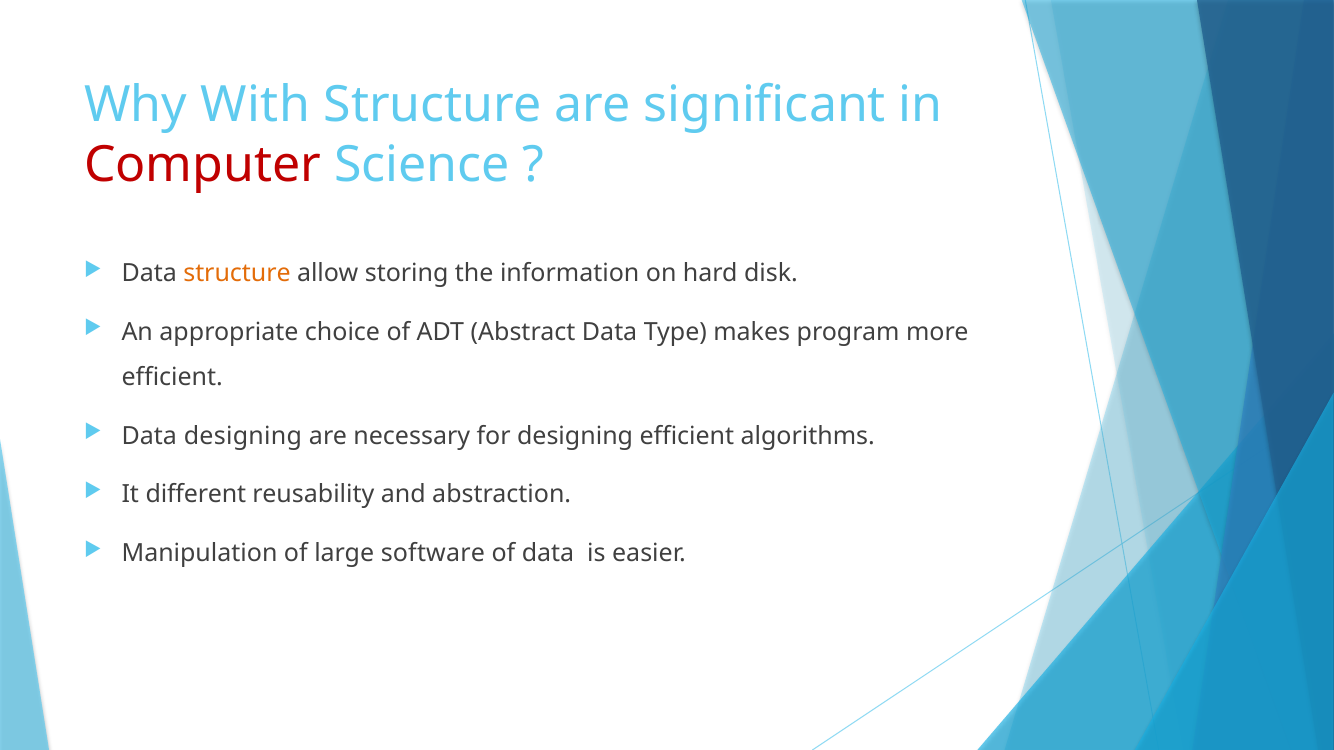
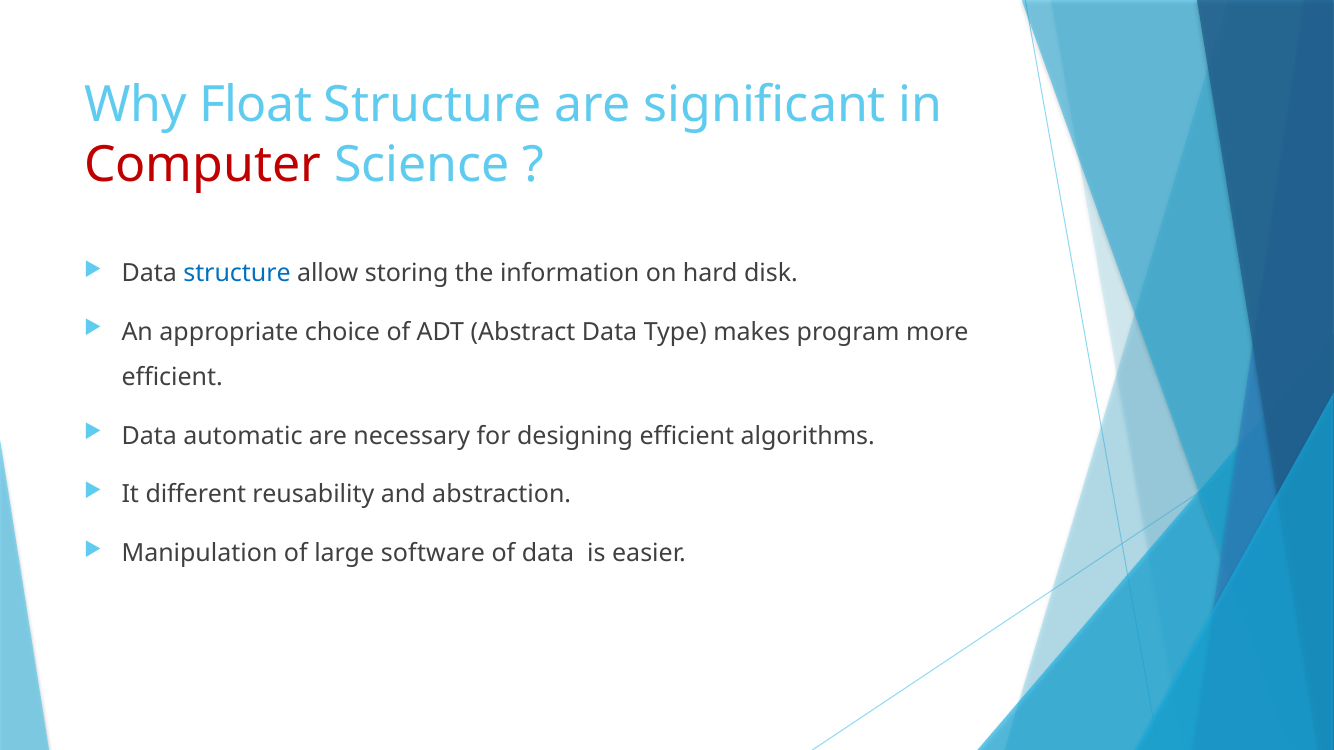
With: With -> Float (256, 105)
structure colour: orange -> blue (237, 273)
Data designing: designing -> automatic (243, 436)
